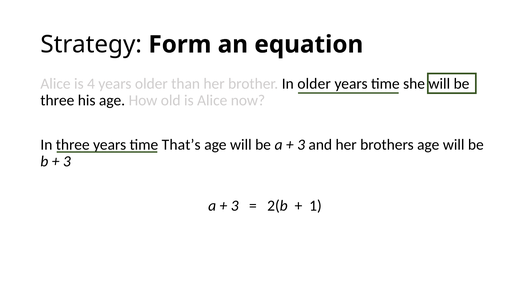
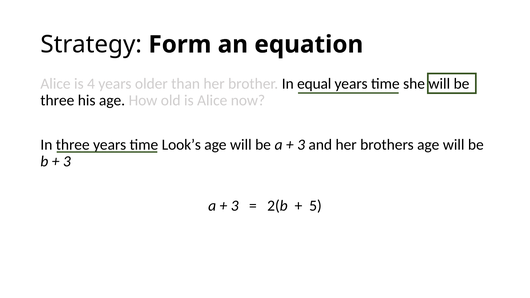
In older: older -> equal (314, 84)
That’s: That’s -> Look’s (181, 145)
1: 1 -> 5 (315, 206)
